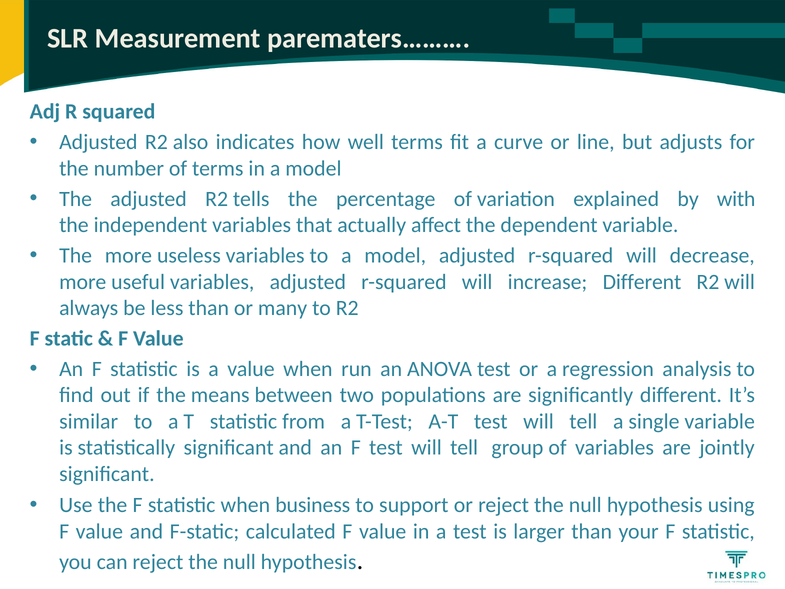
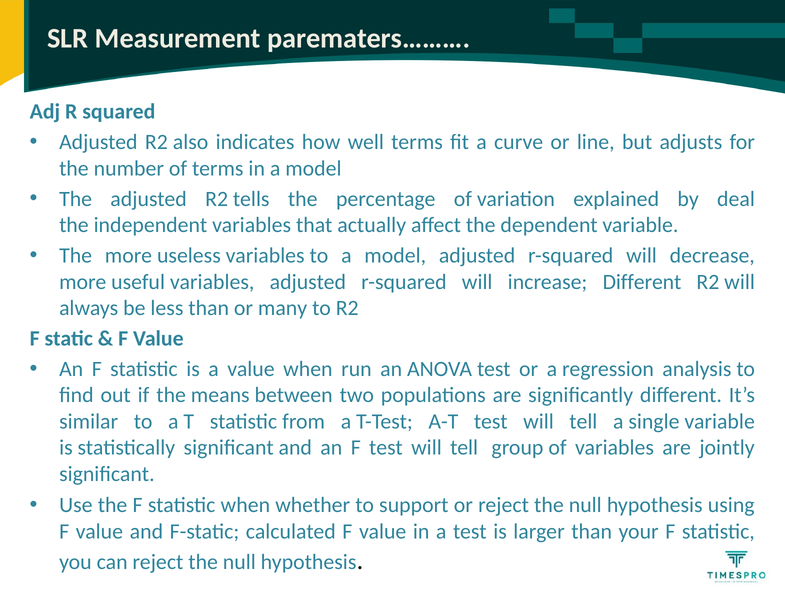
with: with -> deal (736, 199)
business: business -> whether (313, 505)
